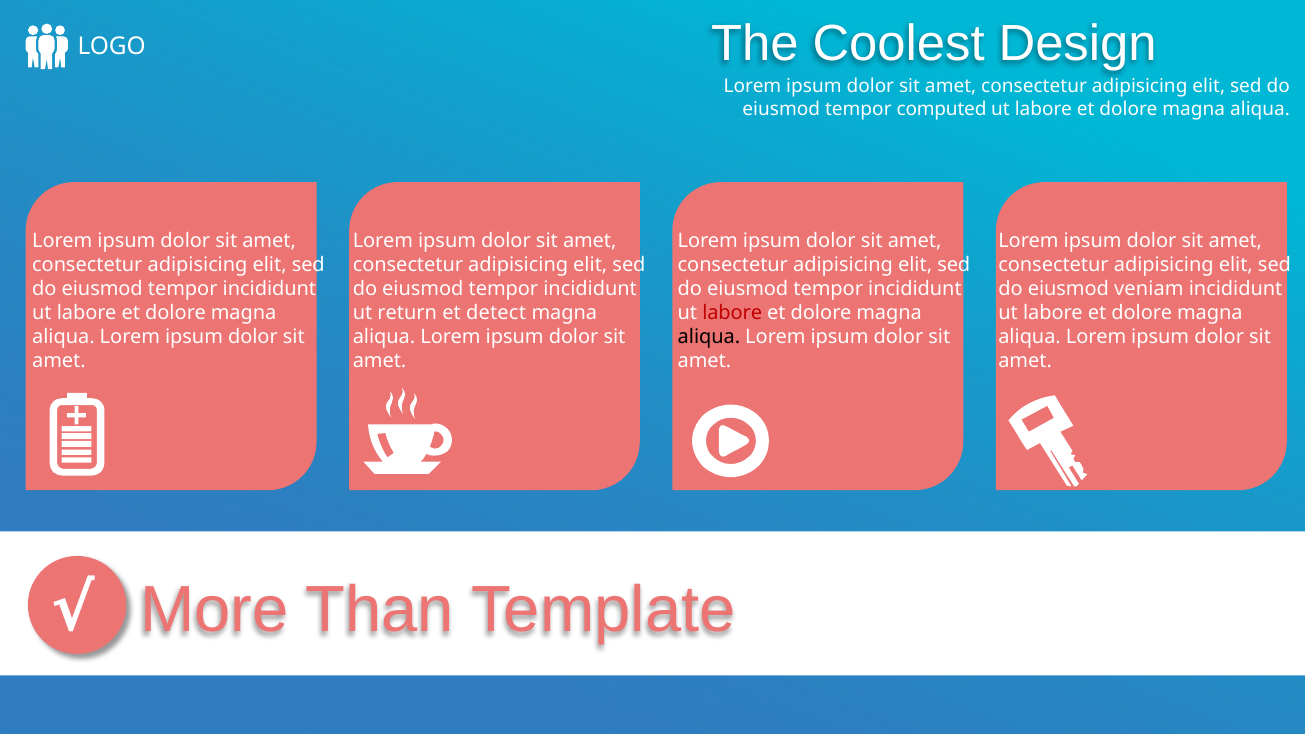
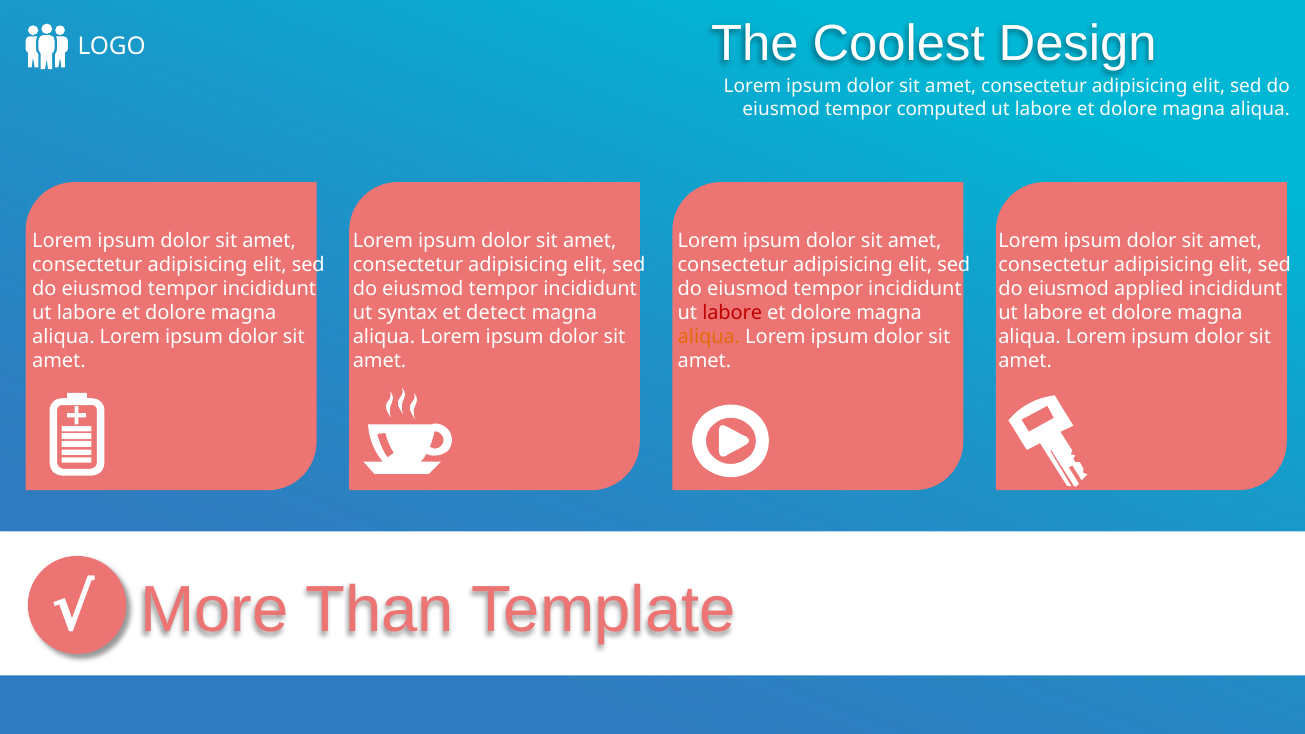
veniam: veniam -> applied (1149, 289)
return: return -> syntax (407, 313)
aliqua colour: black -> orange (709, 337)
